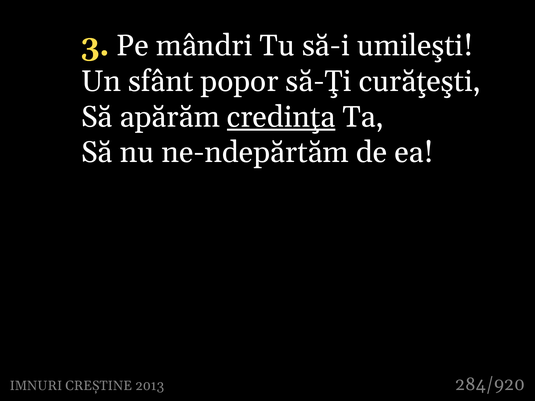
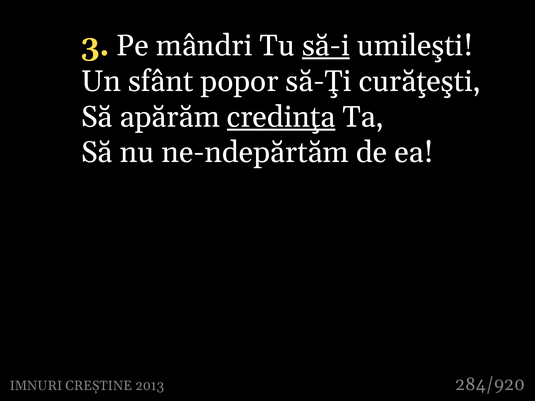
să-i underline: none -> present (326, 46)
